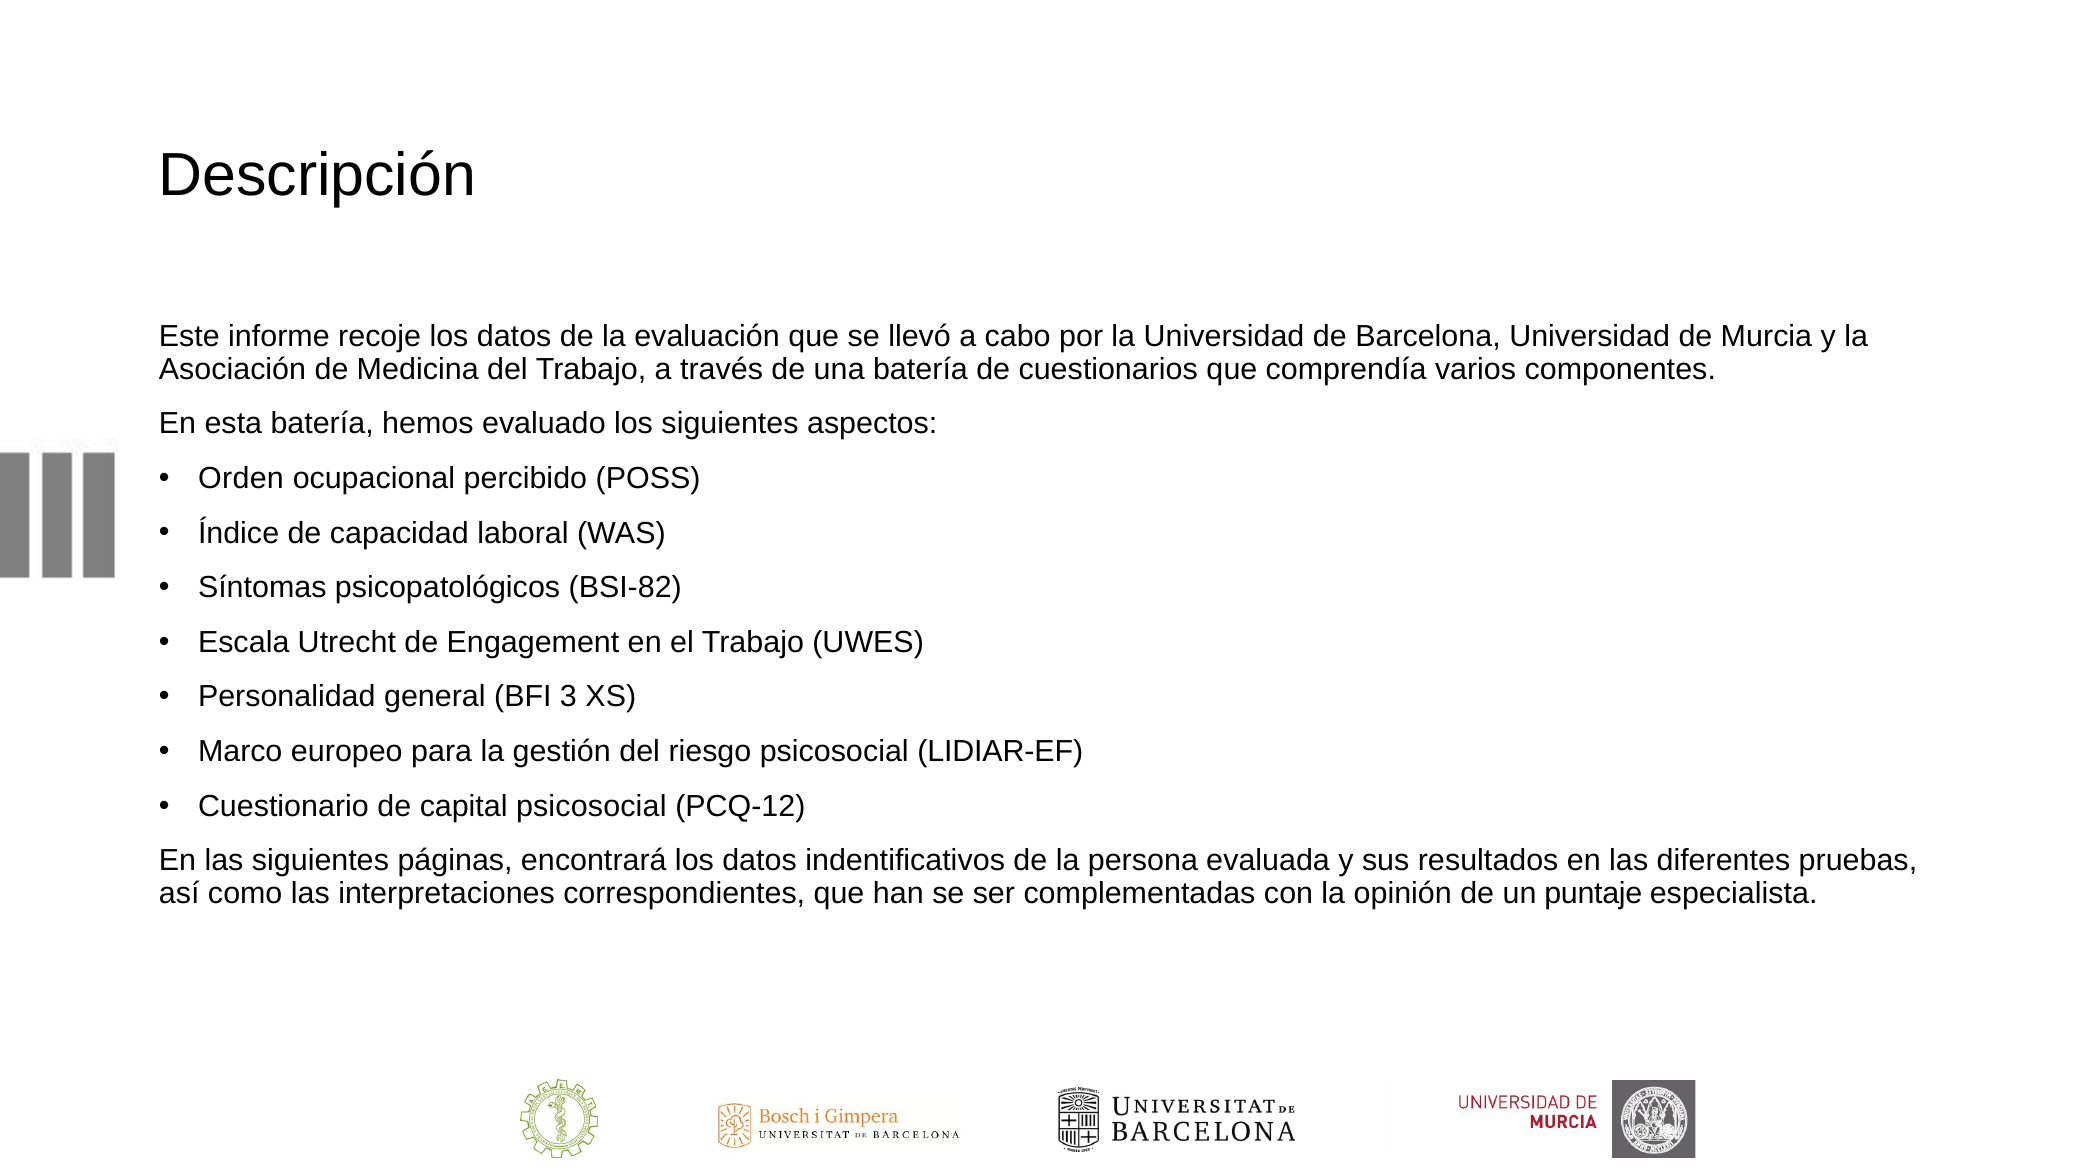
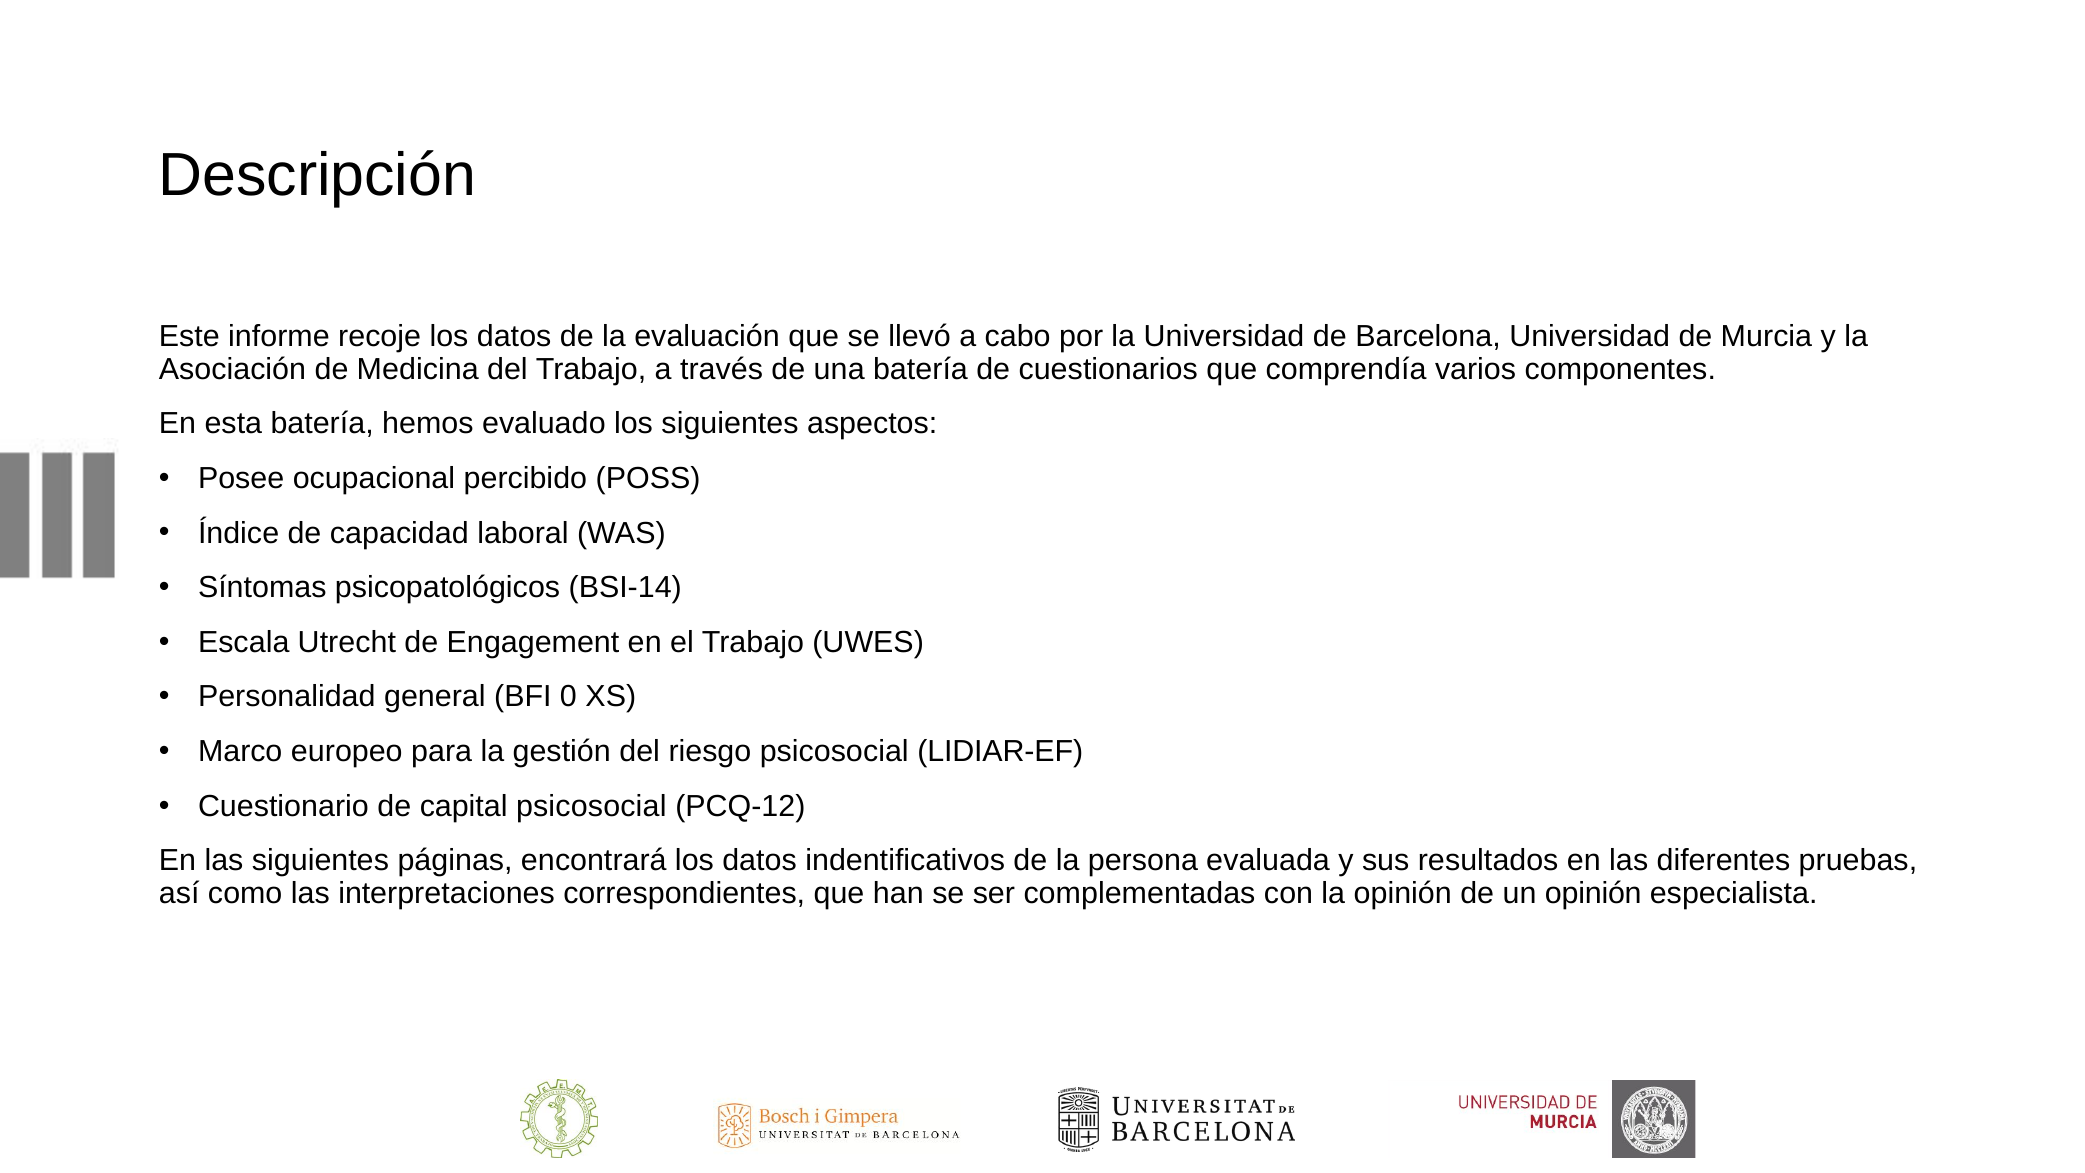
Orden: Orden -> Posee (241, 478)
BSI-82: BSI-82 -> BSI-14 (625, 588)
3: 3 -> 0 (568, 697)
un puntaje: puntaje -> opinión (1593, 893)
